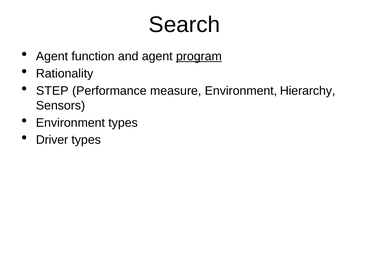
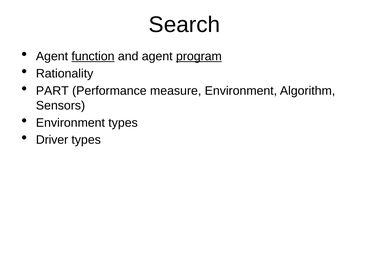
function underline: none -> present (93, 56)
STEP: STEP -> PART (52, 91)
Hierarchy: Hierarchy -> Algorithm (308, 91)
